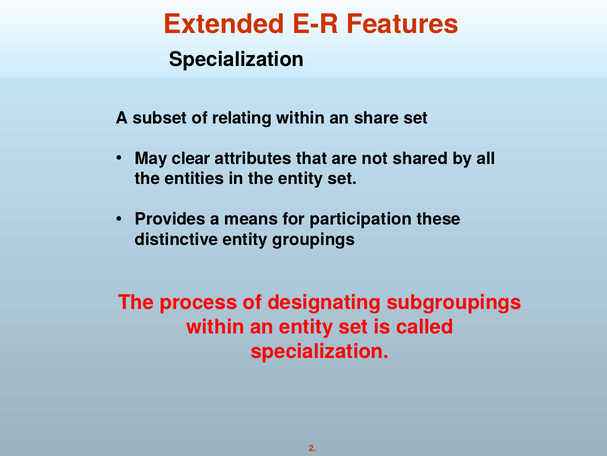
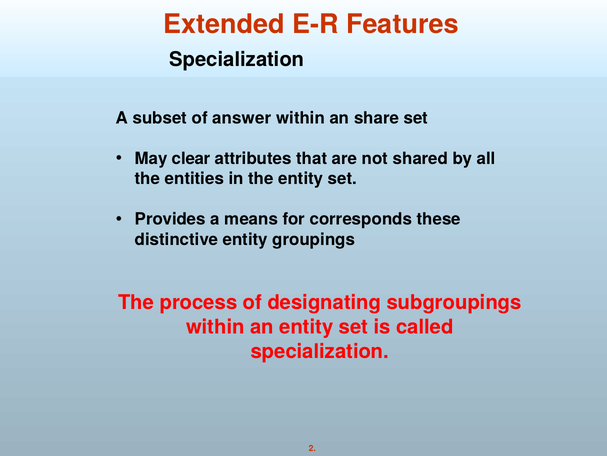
relating: relating -> answer (242, 118)
participation: participation -> corresponds (361, 219)
